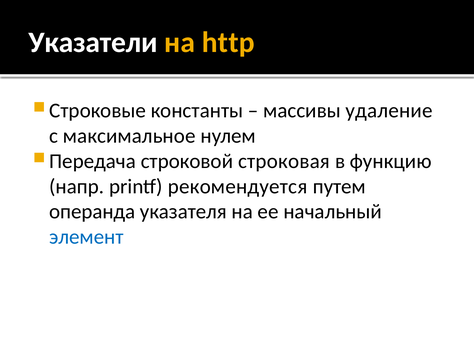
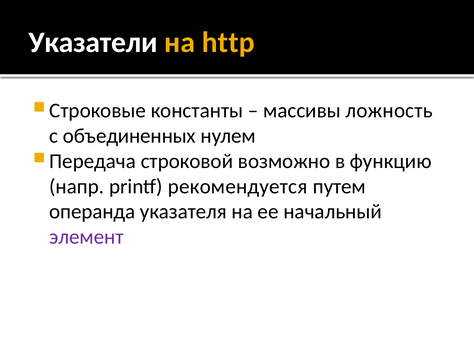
удаление: удаление -> ложность (389, 111)
максимальное: максимальное -> объединенных (129, 136)
строковая: строковая -> возможно (284, 161)
элемент colour: blue -> purple (86, 237)
